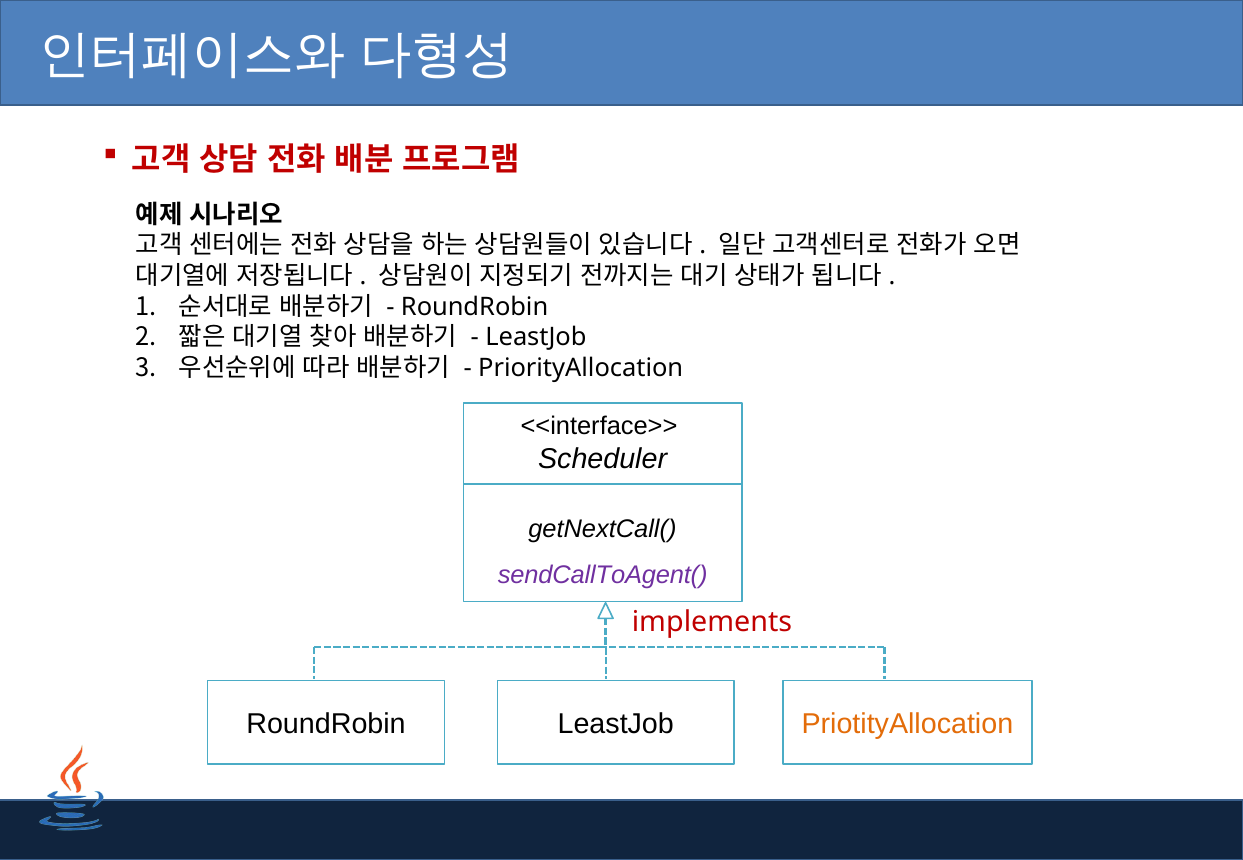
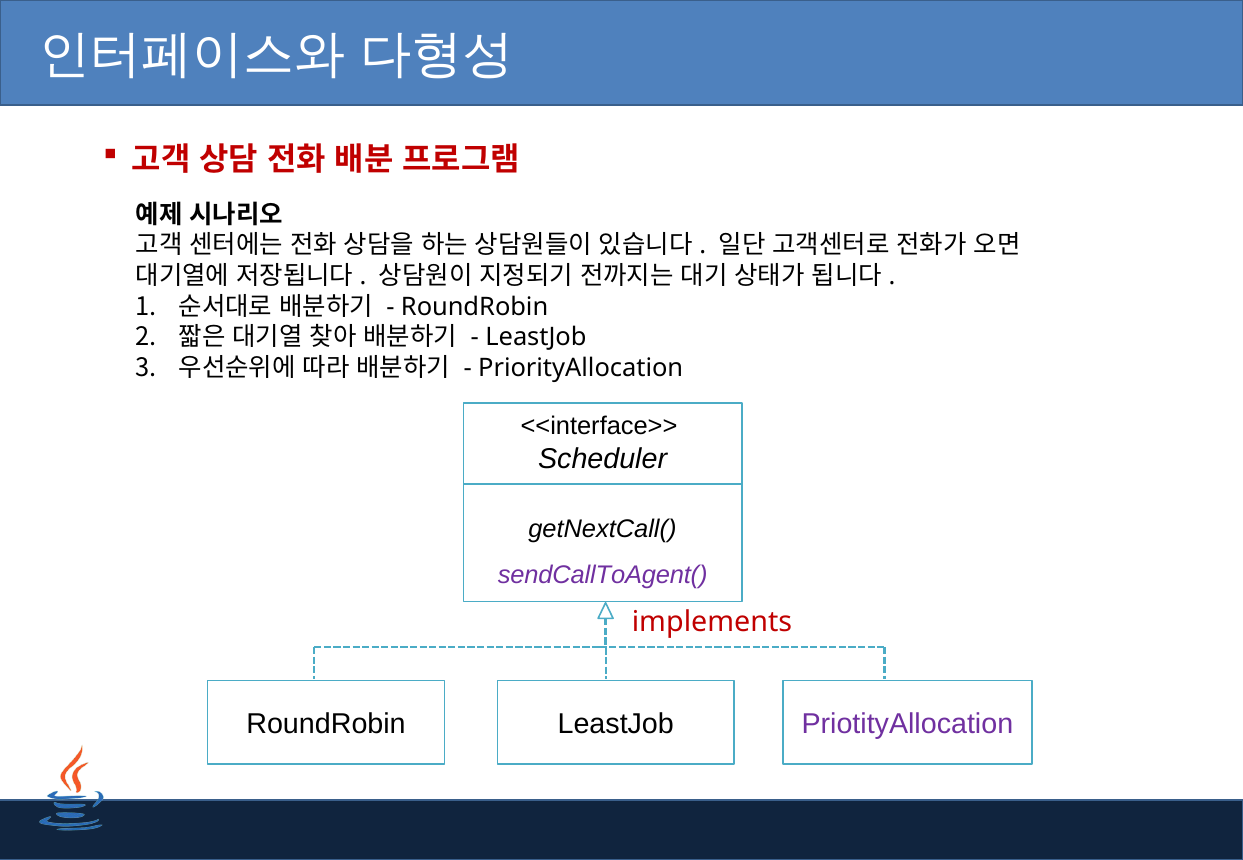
PriotityAllocation colour: orange -> purple (907, 725)
